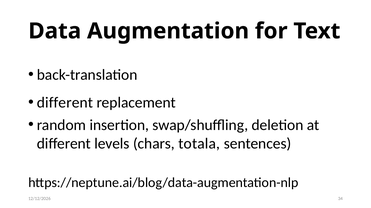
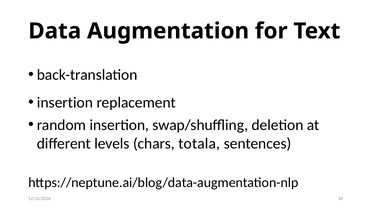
different: different -> insertion (65, 103)
